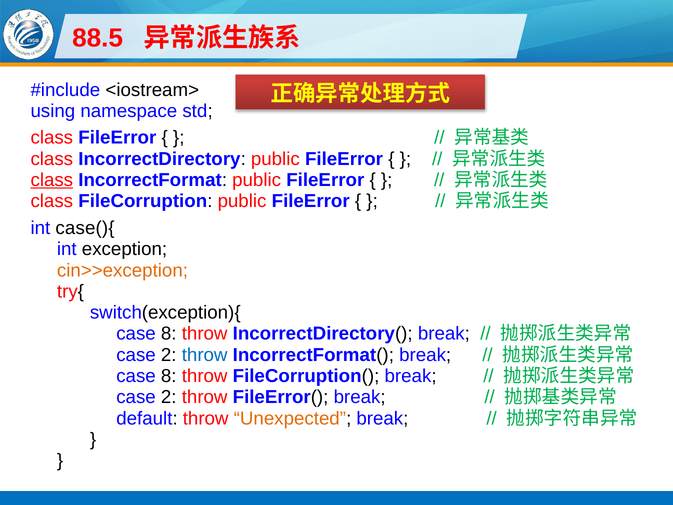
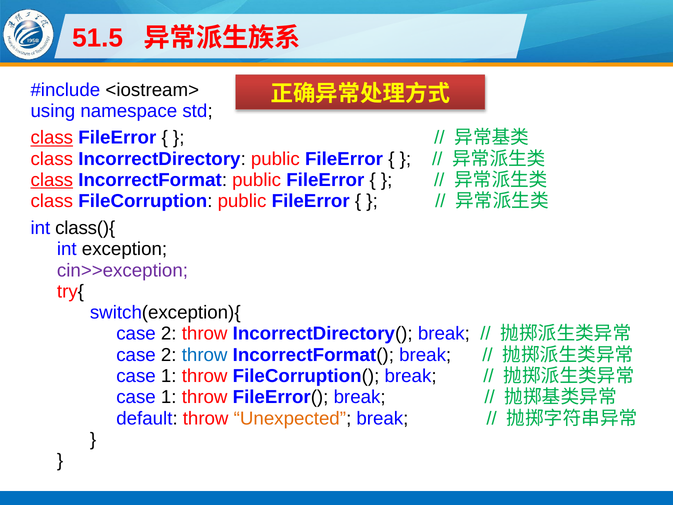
88.5: 88.5 -> 51.5 (98, 38)
class underline: none -> present (52, 138)
case(){: case(){ -> class(){ (85, 228)
cin>>exception colour: orange -> purple (122, 270)
8: 8 -> 2 (169, 334)
8: 8 -> 1 (169, 376)
2: 2 -> 1 (169, 397)
